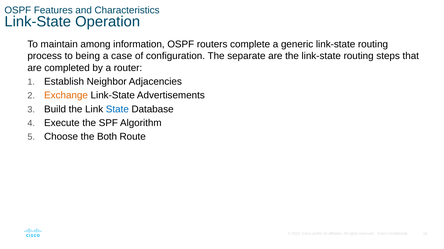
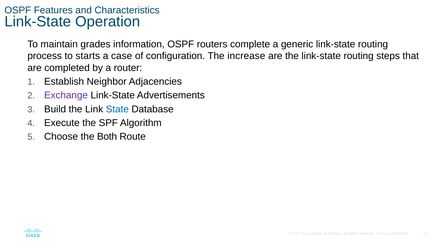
among: among -> grades (96, 44)
being: being -> starts (88, 56)
separate: separate -> increase (246, 56)
Exchange colour: orange -> purple (66, 96)
